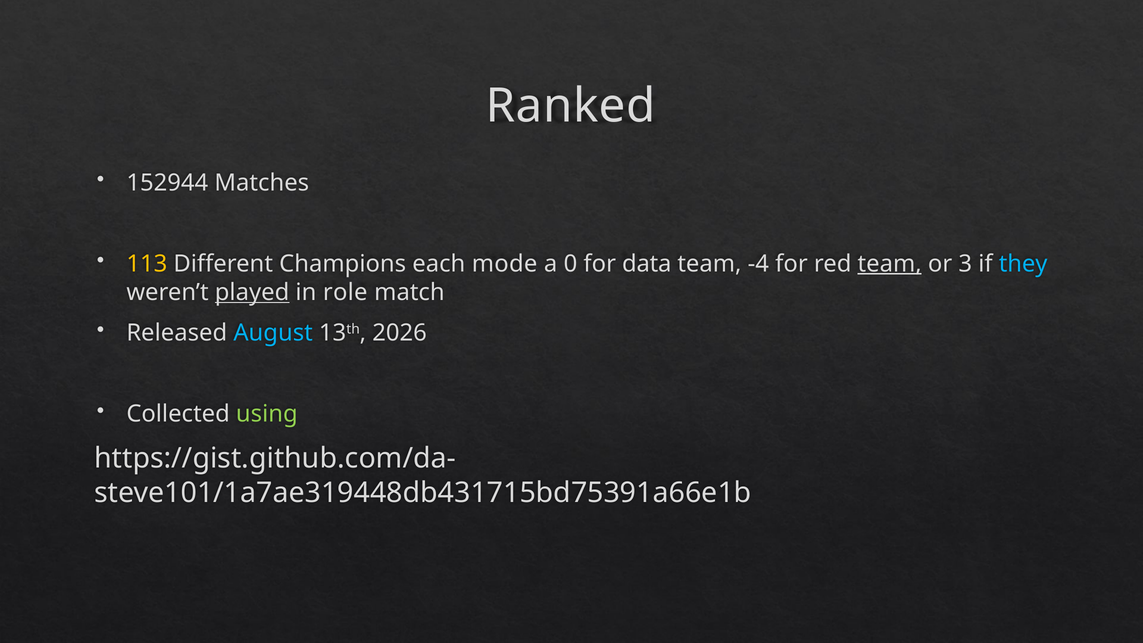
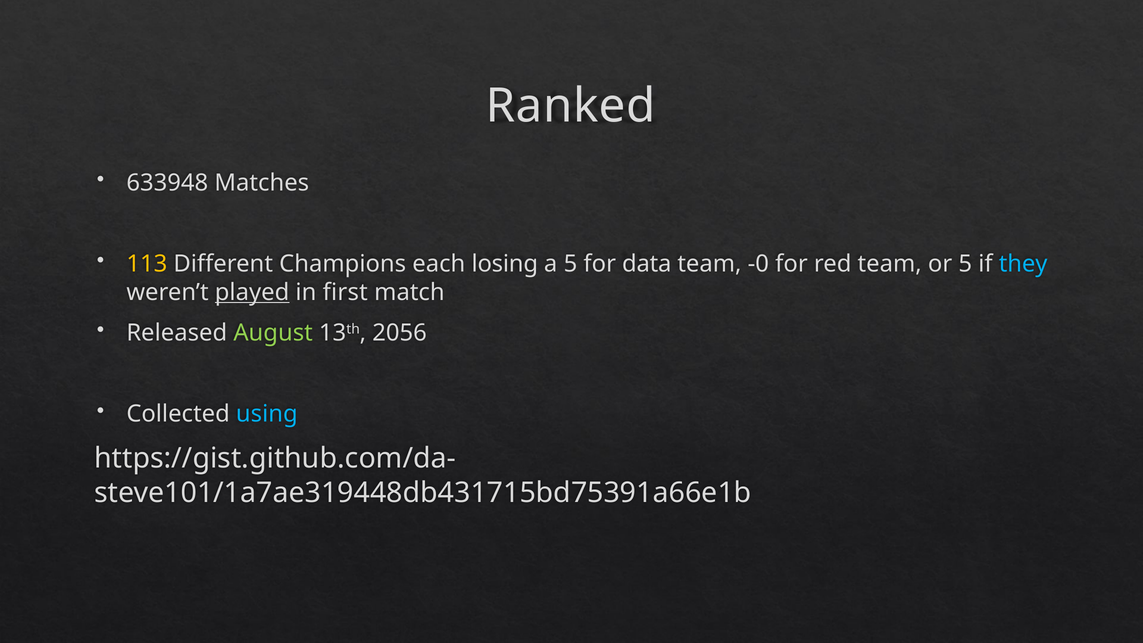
152944: 152944 -> 633948 (167, 183)
mode: mode -> losing (505, 264)
a 0: 0 -> 5 (570, 264)
-4: -4 -> -0 (758, 264)
team underline: present -> none (890, 264)
or 3: 3 -> 5 (965, 264)
role: role -> first (345, 292)
August colour: light blue -> light green (273, 333)
2026: 2026 -> 2056 (400, 333)
using colour: light green -> light blue (267, 414)
